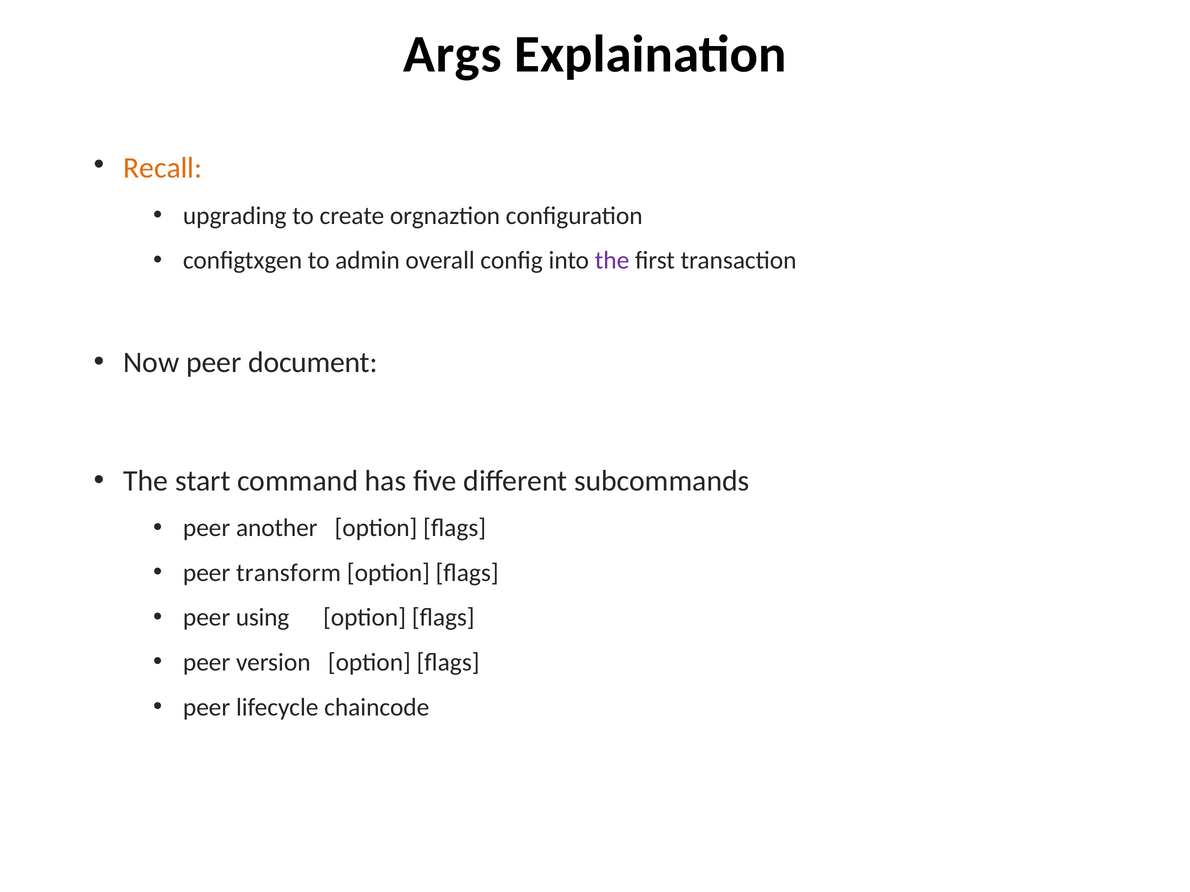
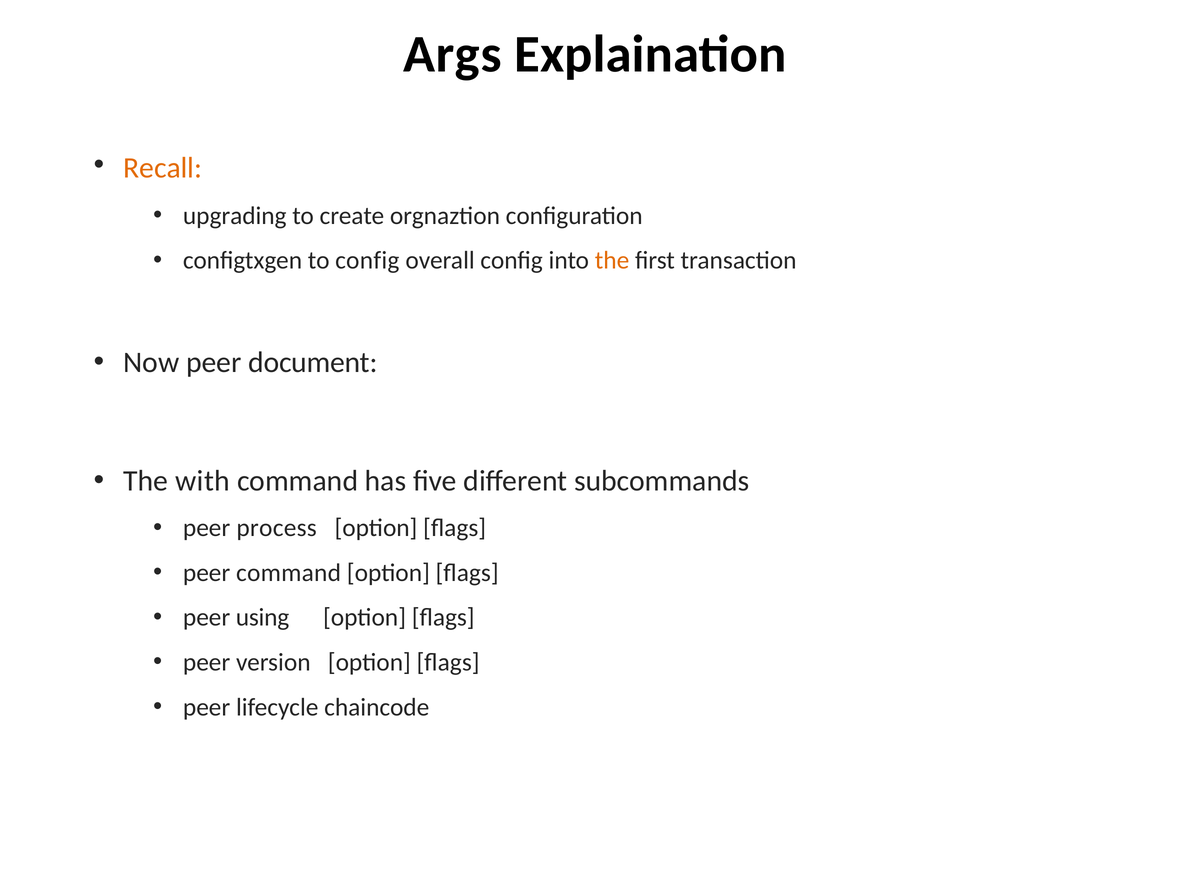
to admin: admin -> config (367, 261)
the colour: purple -> orange (612, 261)
start: start -> with (203, 481)
another: another -> process (277, 528)
peer transform: transform -> command (289, 573)
